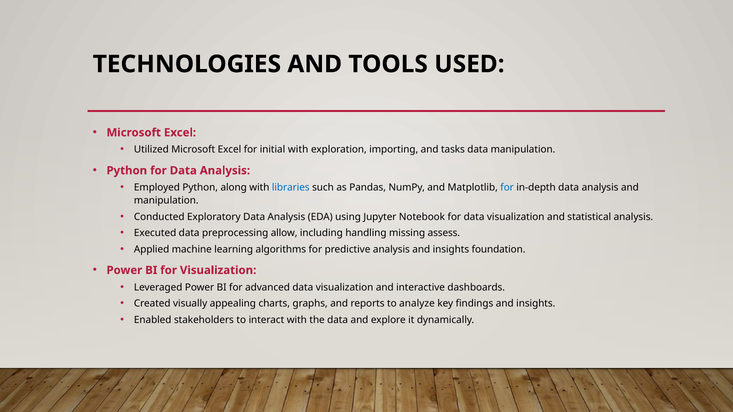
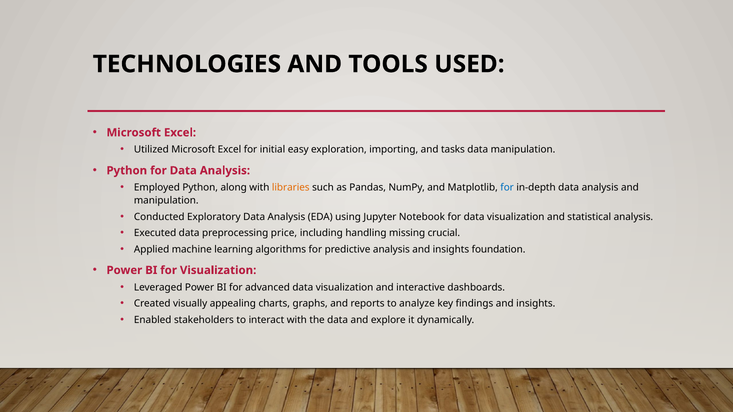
initial with: with -> easy (298, 150)
libraries colour: blue -> orange (291, 188)
allow: allow -> price (284, 233)
assess: assess -> crucial (444, 233)
